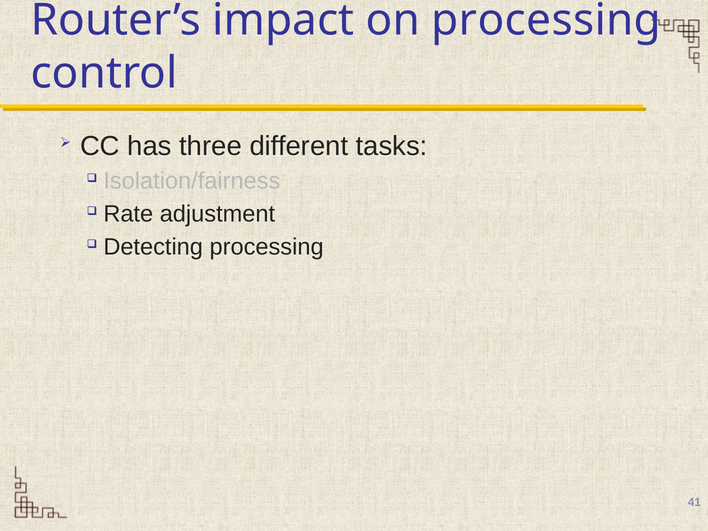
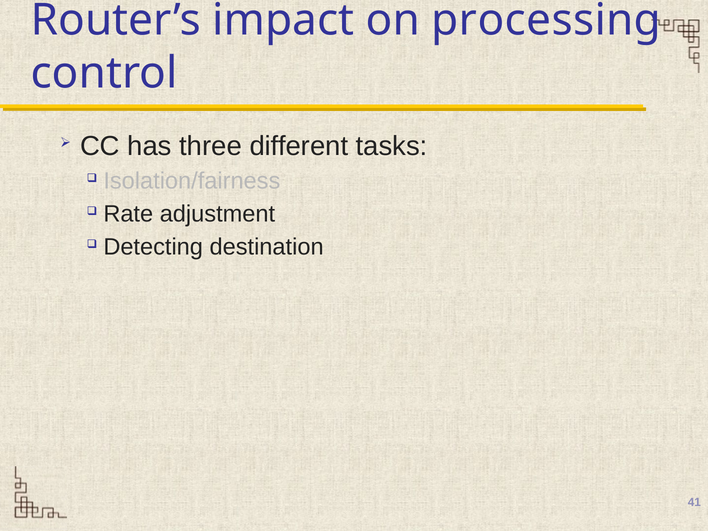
Detecting processing: processing -> destination (267, 247)
